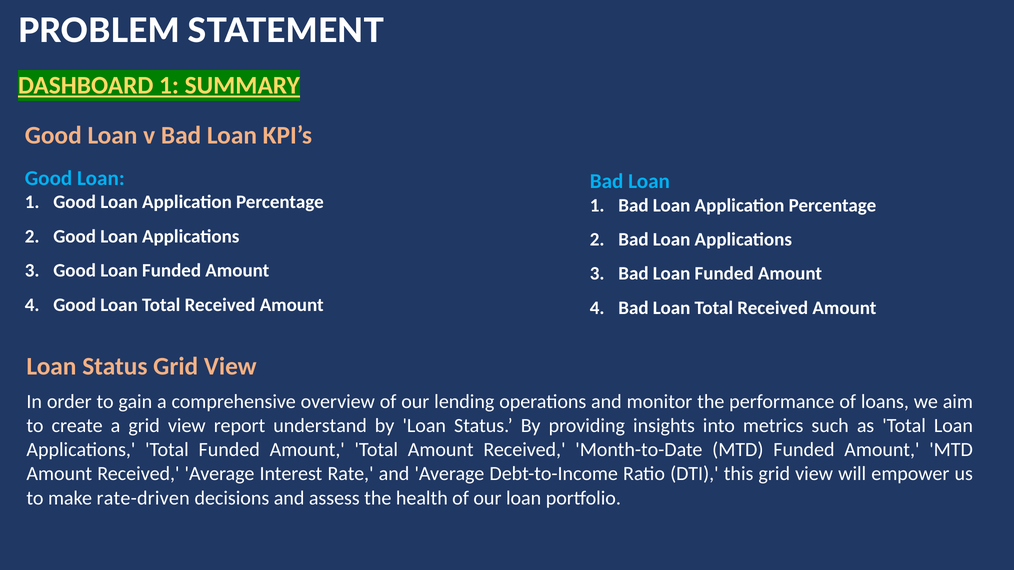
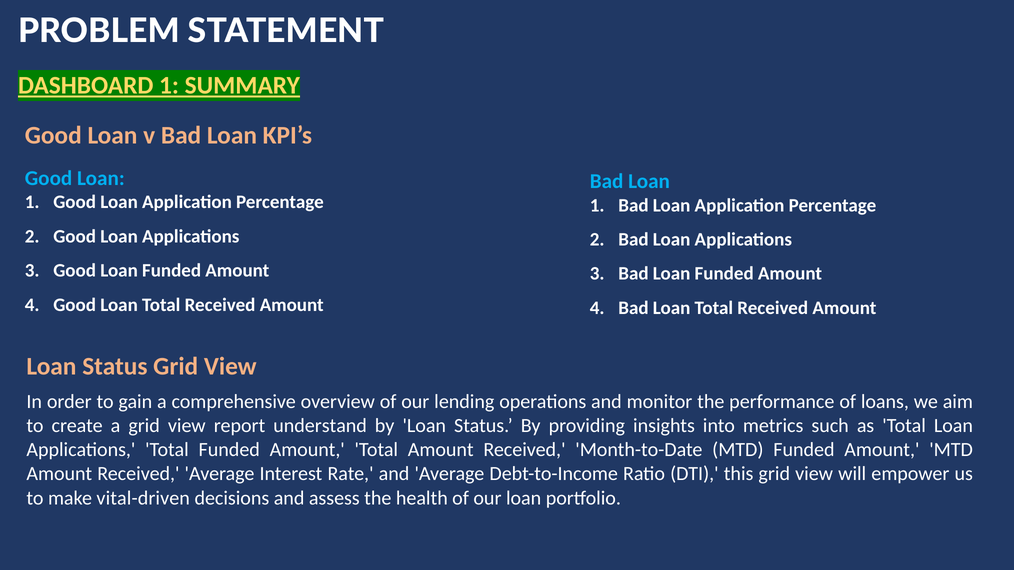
rate-driven: rate-driven -> vital-driven (143, 498)
